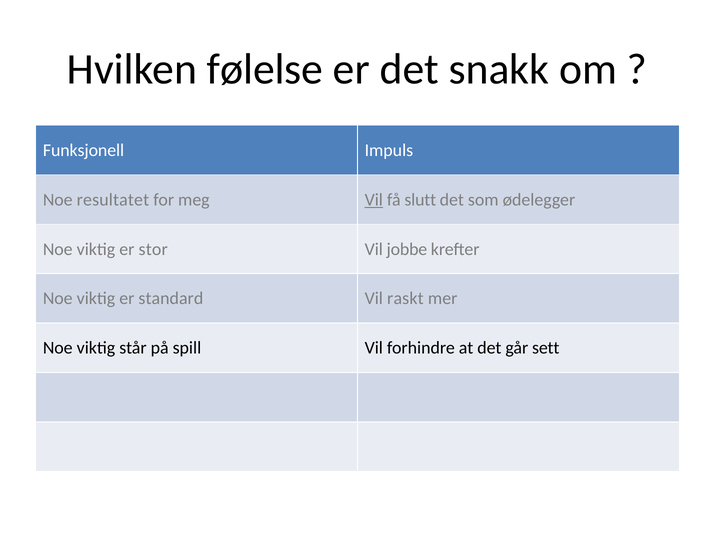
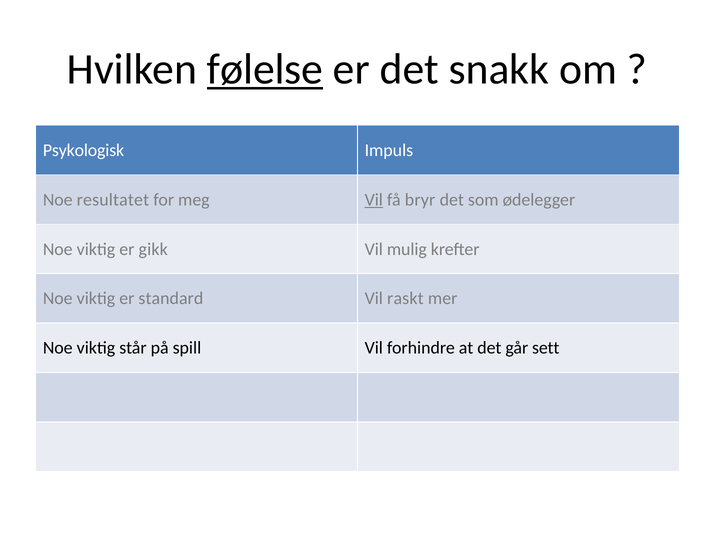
følelse underline: none -> present (265, 69)
Funksjonell: Funksjonell -> Psykologisk (84, 150)
slutt: slutt -> bryr (420, 199)
stor: stor -> gikk (153, 249)
jobbe: jobbe -> mulig (407, 249)
